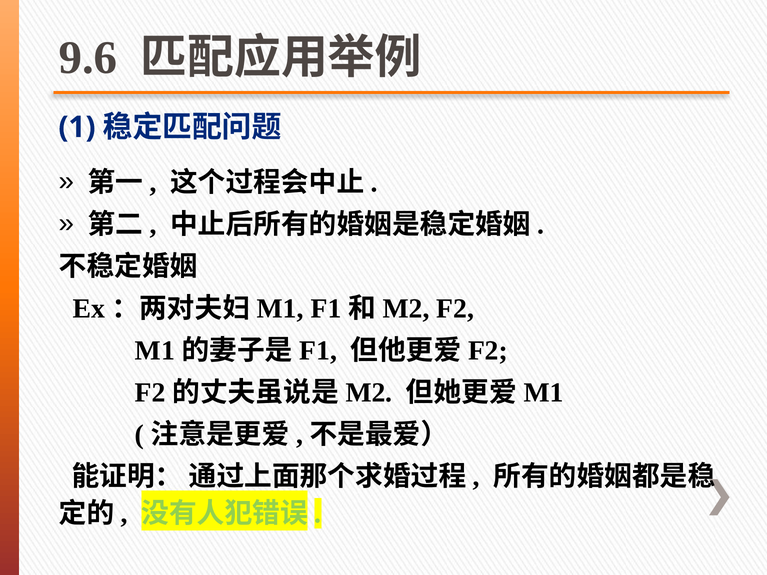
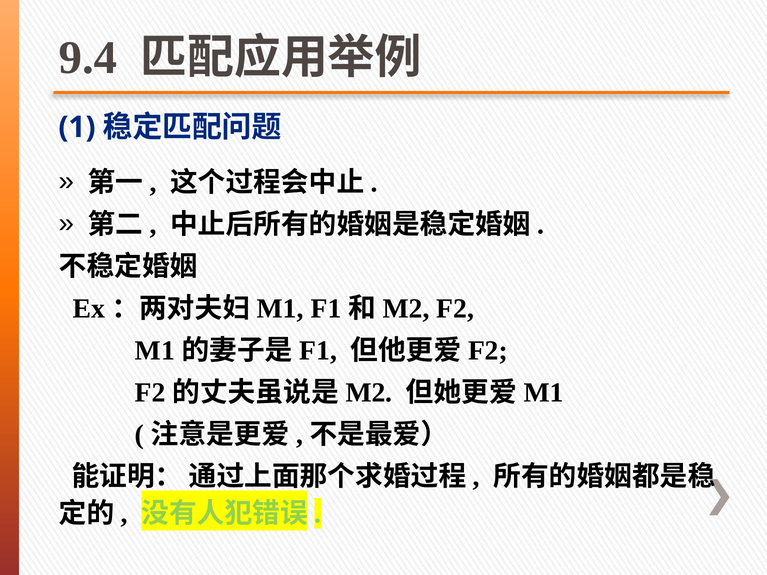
9.6: 9.6 -> 9.4 (88, 58)
